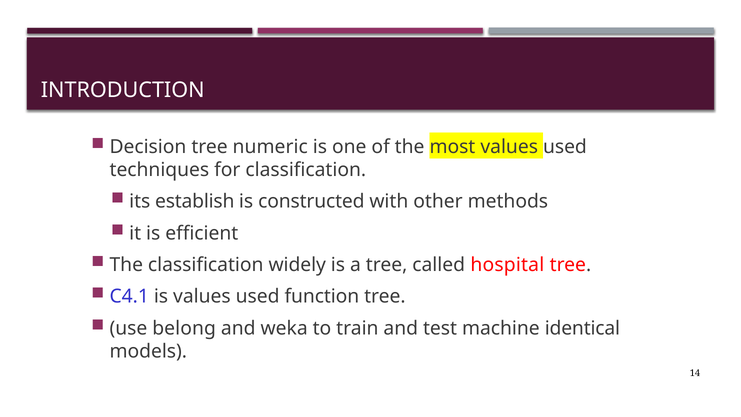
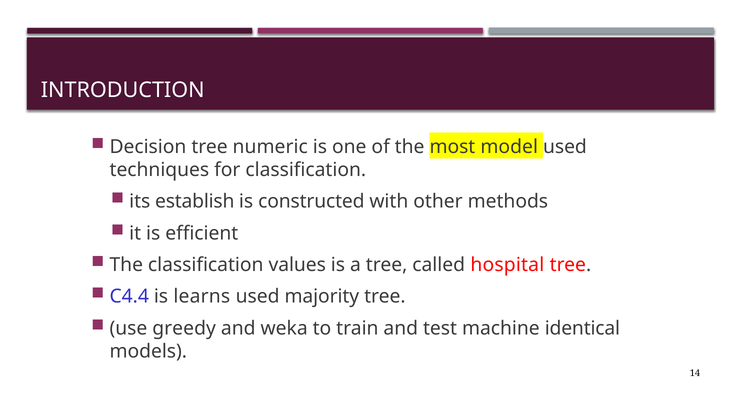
most values: values -> model (509, 147)
widely: widely -> values (297, 265)
C4.1: C4.1 -> C4.4 (129, 296)
is values: values -> learns (202, 296)
function: function -> majority (322, 296)
belong: belong -> greedy (184, 328)
